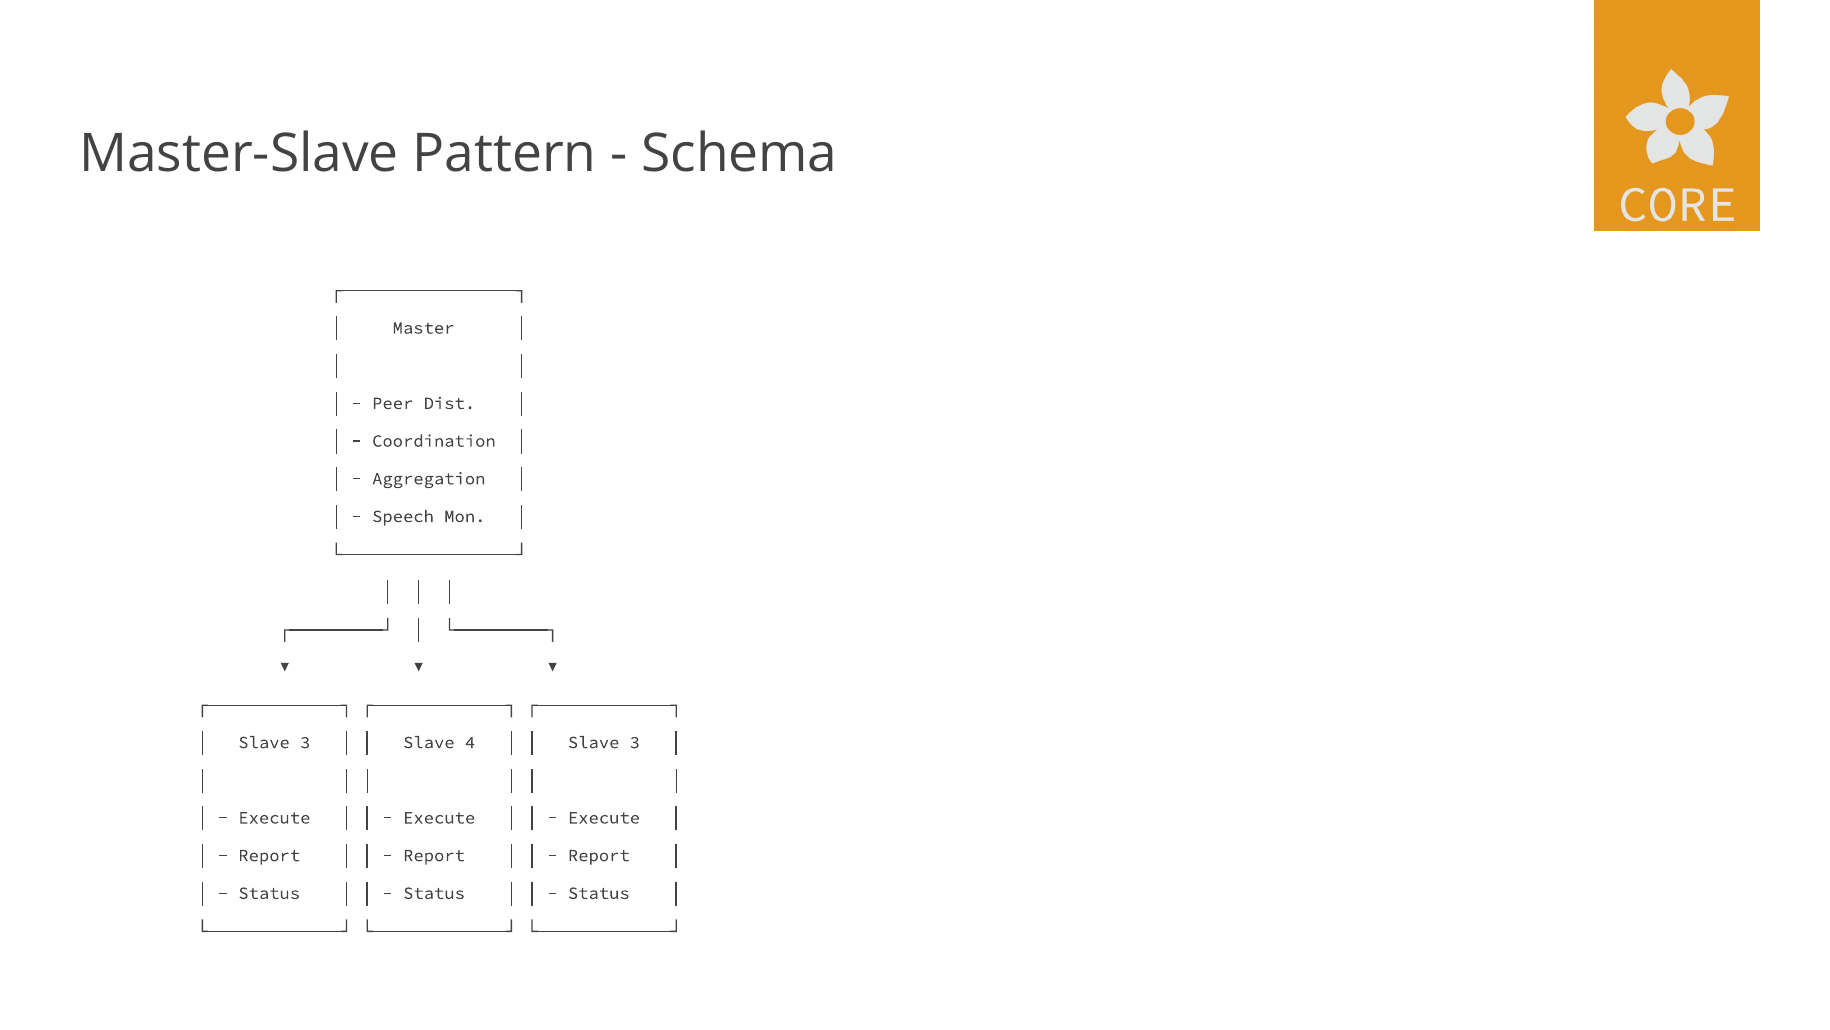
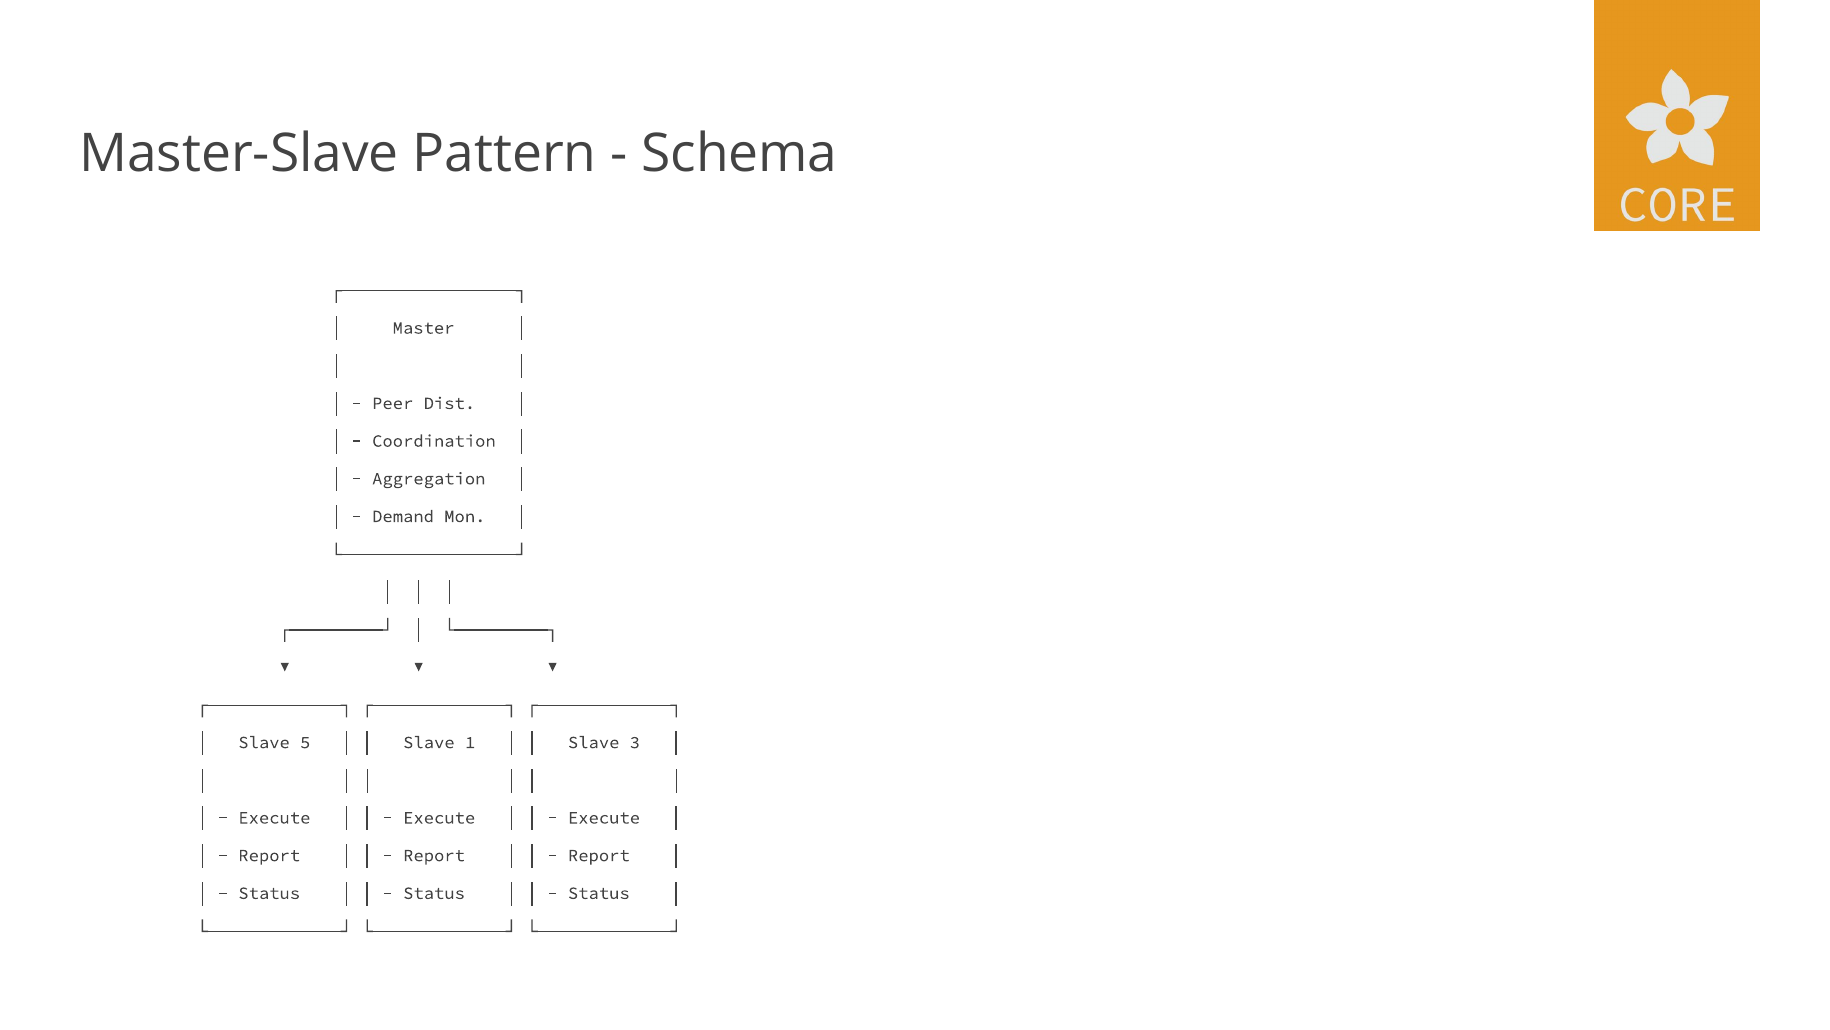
Speech: Speech -> Demand (403, 516)
3: 3 -> 5 (305, 742)
4: 4 -> 1 (470, 742)
